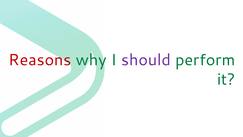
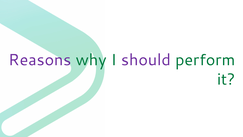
Reasons colour: red -> purple (40, 60)
